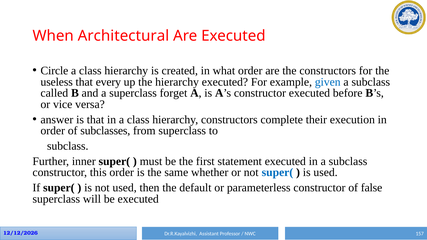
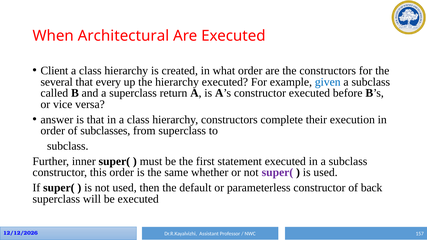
Circle: Circle -> Client (54, 71)
useless: useless -> several (57, 82)
forget: forget -> return (174, 93)
super( colour: blue -> purple (277, 173)
false: false -> back (372, 188)
